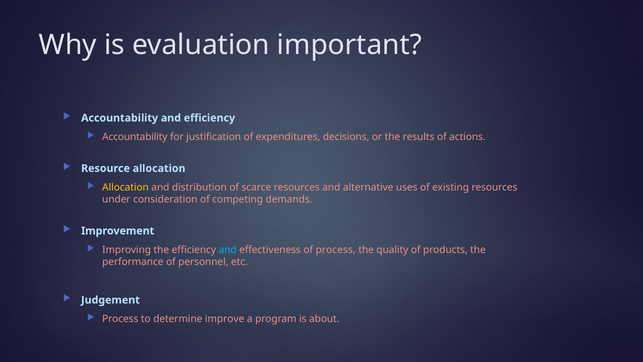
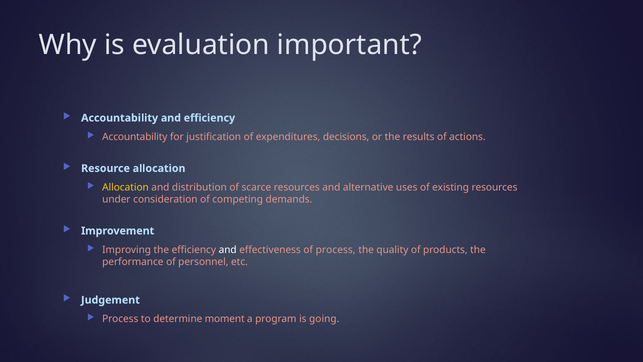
and colour: light blue -> white (228, 250)
improve: improve -> moment (225, 319)
about: about -> going (324, 319)
